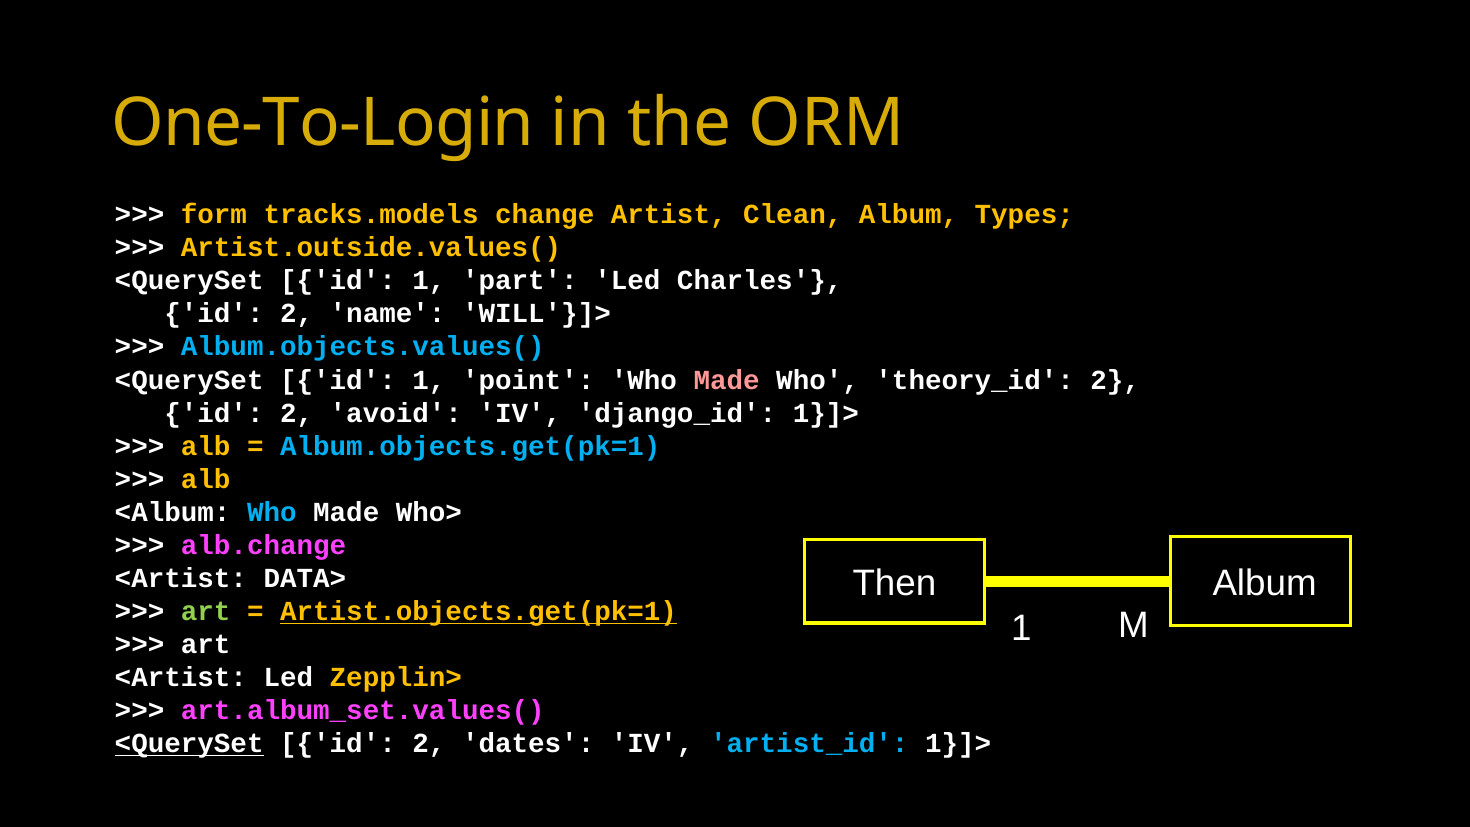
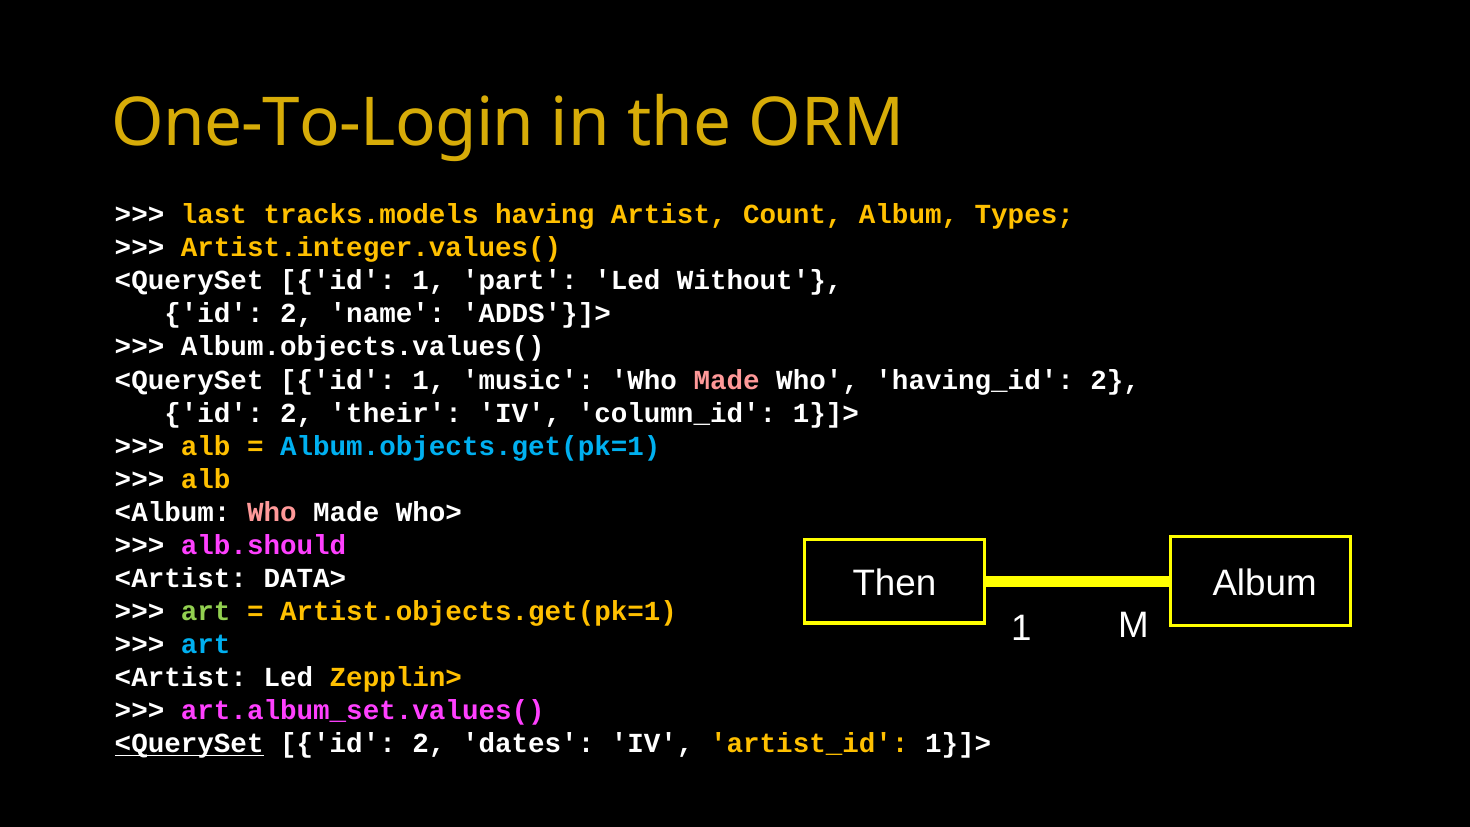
form: form -> last (214, 214)
change: change -> having (545, 214)
Clean: Clean -> Count (793, 214)
Artist.outside.values(: Artist.outside.values( -> Artist.integer.values( (371, 248)
Charles: Charles -> Without (760, 281)
WILL'}]>: WILL'}]> -> ADDS'}]> (536, 314)
Album.objects.values( colour: light blue -> white (363, 347)
point: point -> music (528, 380)
theory_id: theory_id -> having_id (975, 380)
avoid: avoid -> their (396, 413)
django_id: django_id -> column_id (677, 413)
Who colour: light blue -> pink (272, 512)
alb.change: alb.change -> alb.should (264, 545)
Artist.objects.get(pk=1 underline: present -> none (479, 611)
art colour: white -> light blue (206, 644)
artist_id colour: light blue -> yellow (809, 744)
